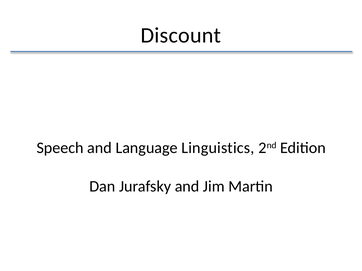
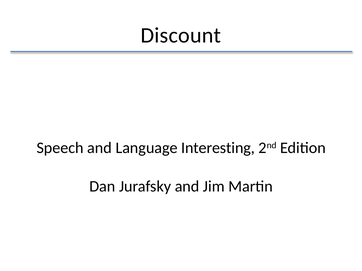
Linguistics: Linguistics -> Interesting (218, 148)
